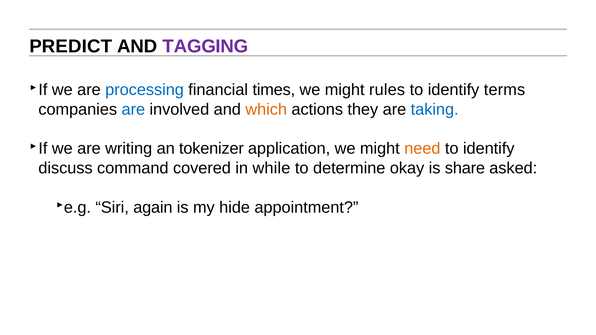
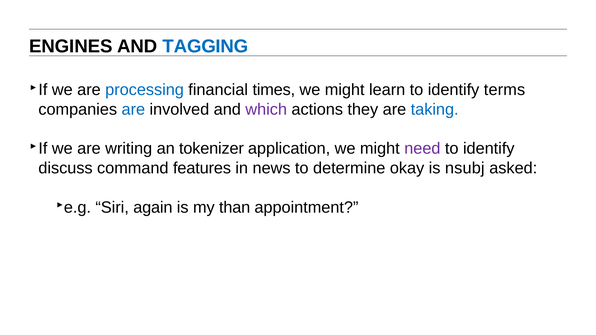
PREDICT: PREDICT -> ENGINES (71, 46)
TAGGING colour: purple -> blue (206, 46)
rules: rules -> learn (387, 90)
which colour: orange -> purple (266, 109)
need colour: orange -> purple (422, 148)
covered: covered -> features (202, 168)
while: while -> news (272, 168)
share: share -> nsubj (465, 168)
hide: hide -> than (235, 207)
